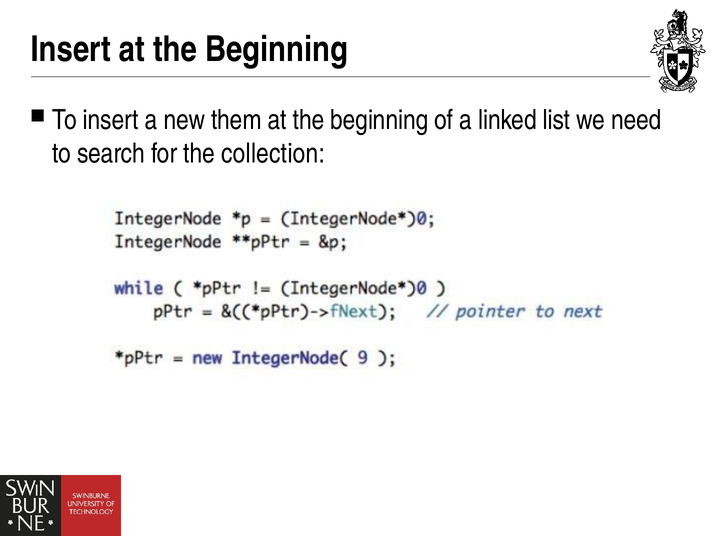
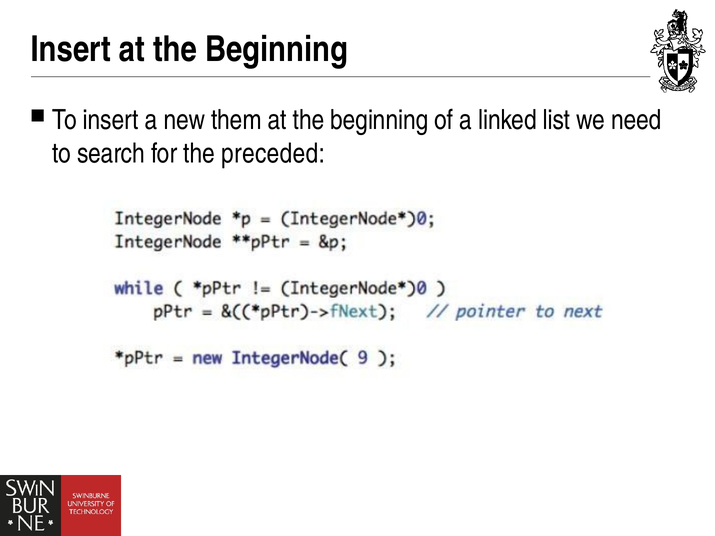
collection: collection -> preceded (273, 153)
